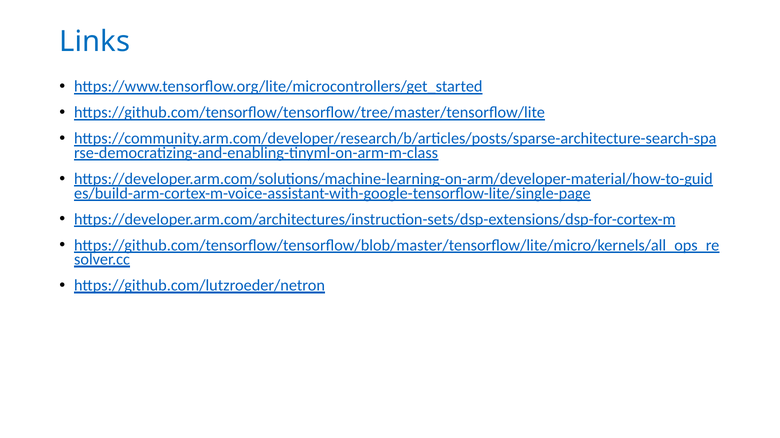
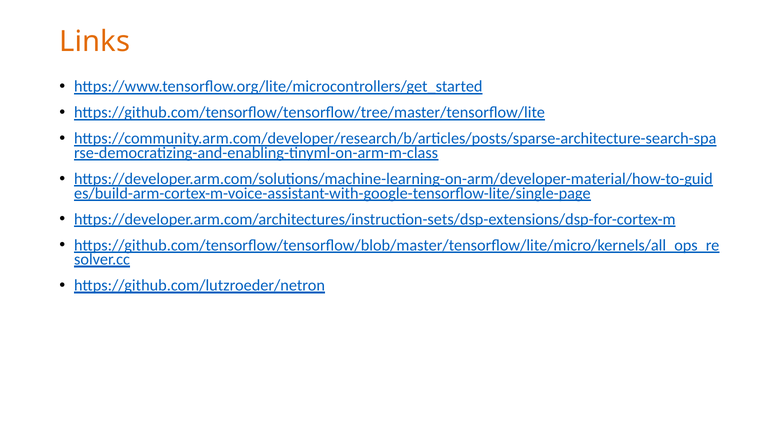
Links colour: blue -> orange (95, 42)
